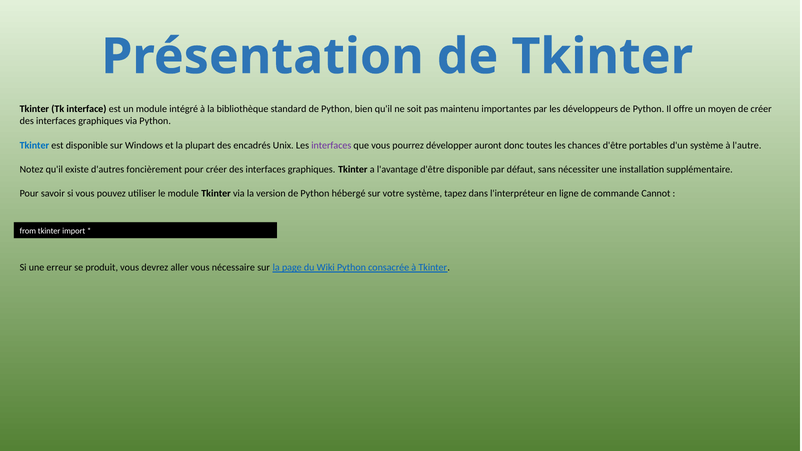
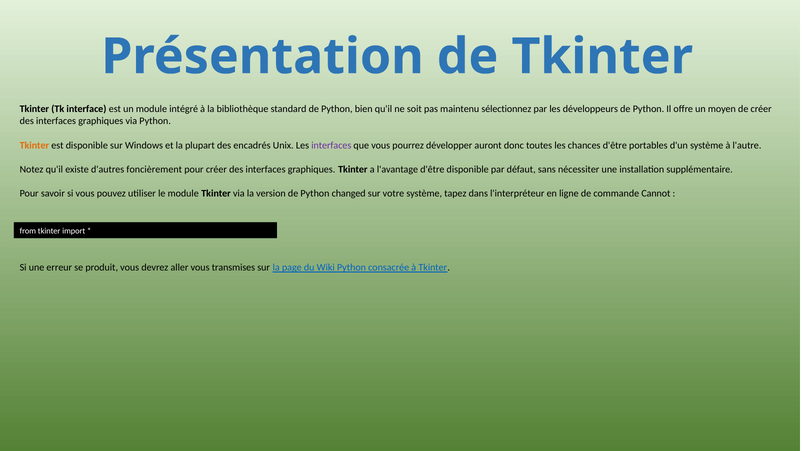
importantes: importantes -> sélectionnez (506, 109)
Tkinter colour: blue -> orange (34, 145)
hébergé: hébergé -> changed (349, 193)
nécessaire: nécessaire -> transmises (233, 268)
